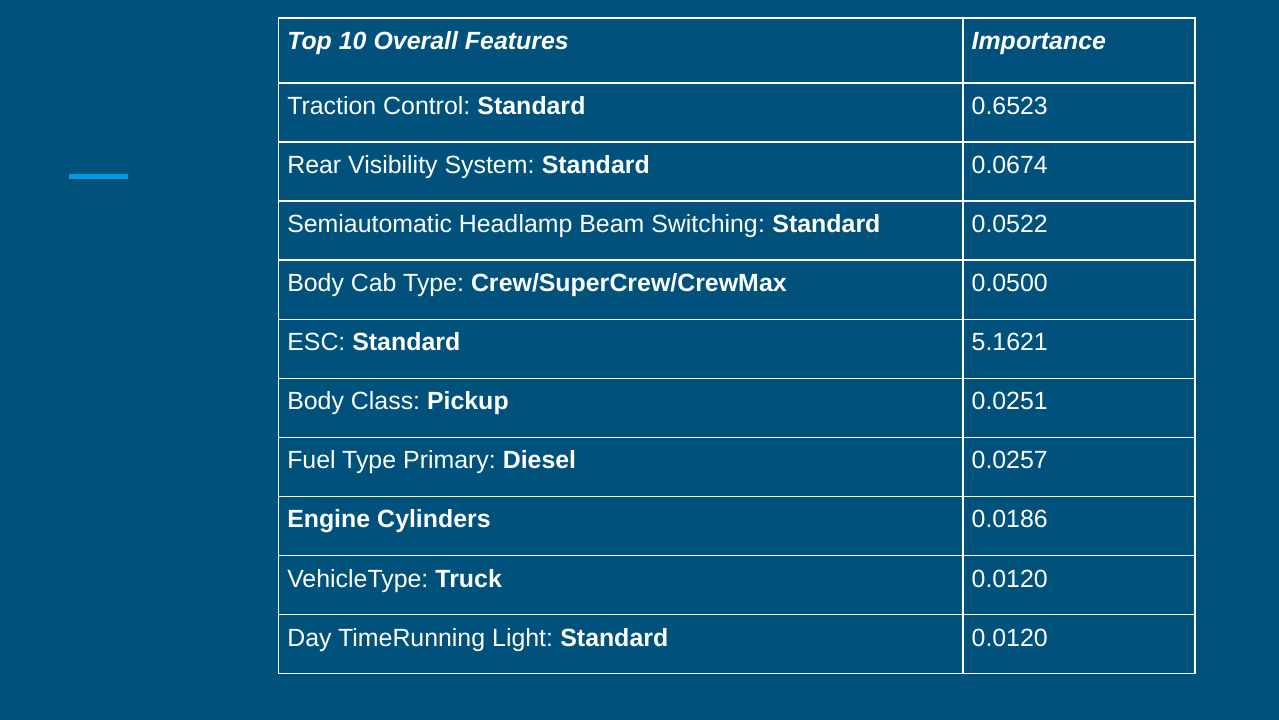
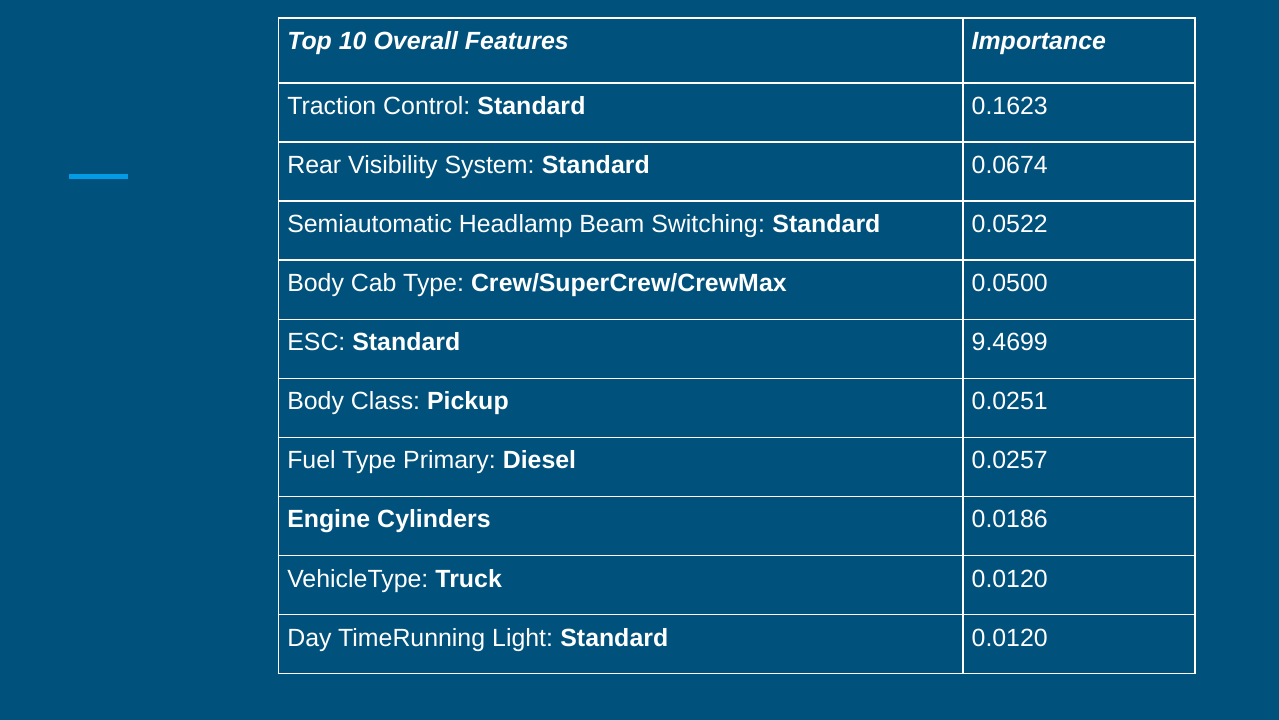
0.6523: 0.6523 -> 0.1623 (1010, 106)
5.1621: 5.1621 -> 9.4699 (1010, 342)
